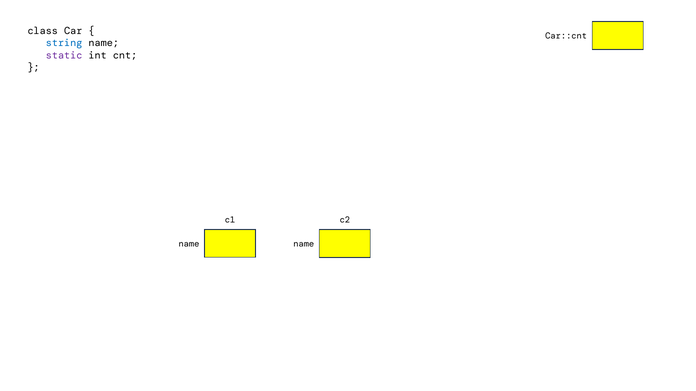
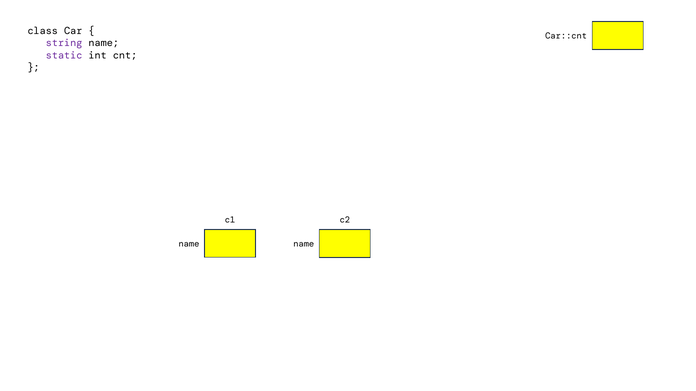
string colour: blue -> purple (64, 43)
